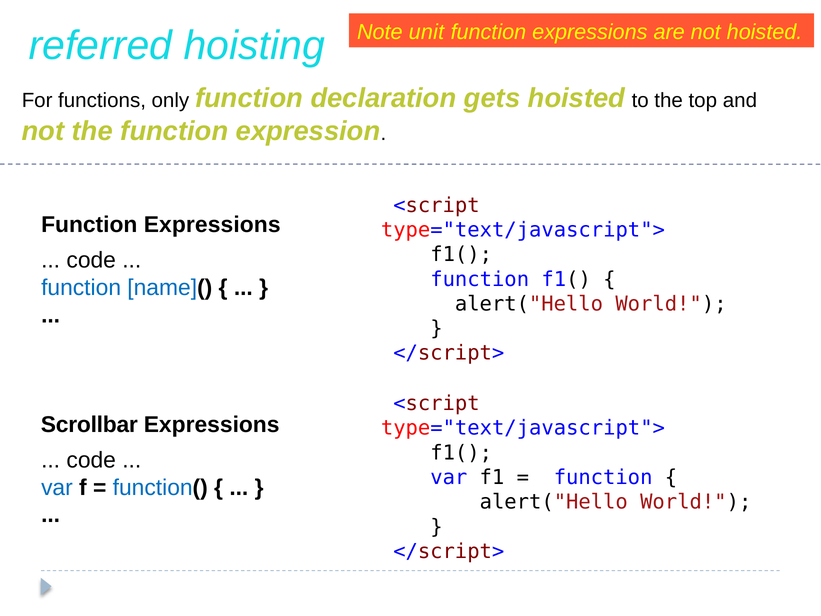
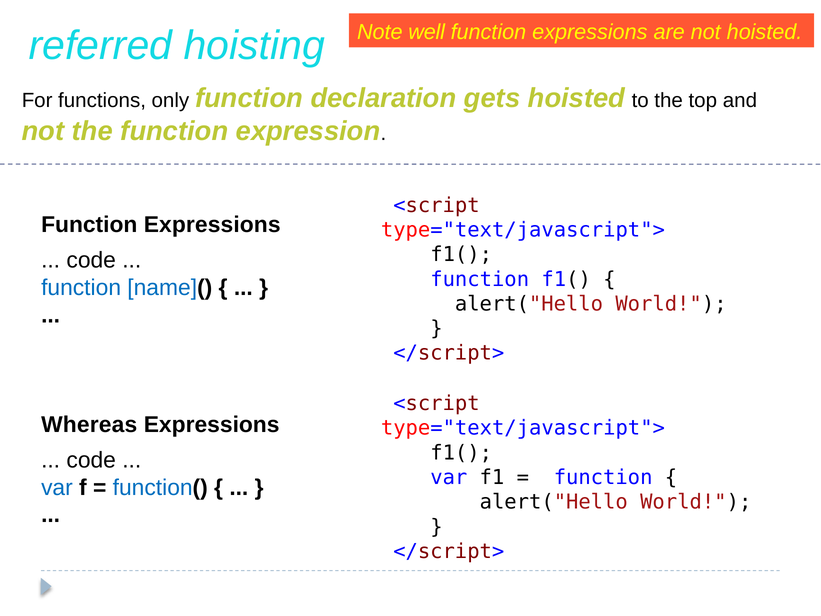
unit: unit -> well (427, 32)
Scrollbar: Scrollbar -> Whereas (89, 424)
